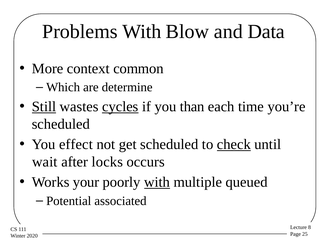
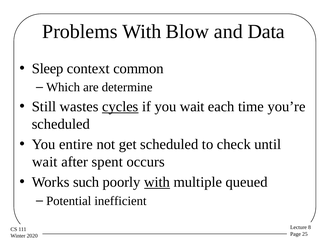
More: More -> Sleep (48, 69)
Still underline: present -> none (44, 107)
you than: than -> wait (192, 107)
effect: effect -> entire (76, 145)
check underline: present -> none (234, 145)
locks: locks -> spent (107, 162)
your: your -> such (86, 182)
associated: associated -> inefficient (120, 201)
